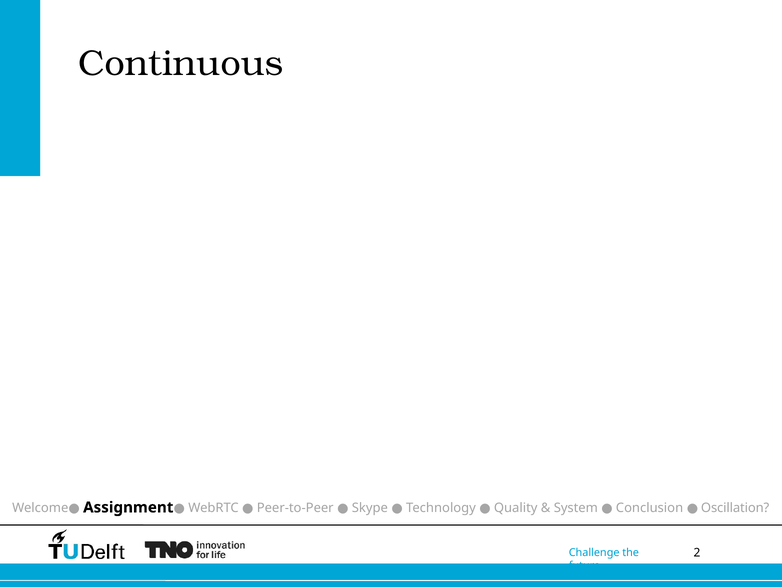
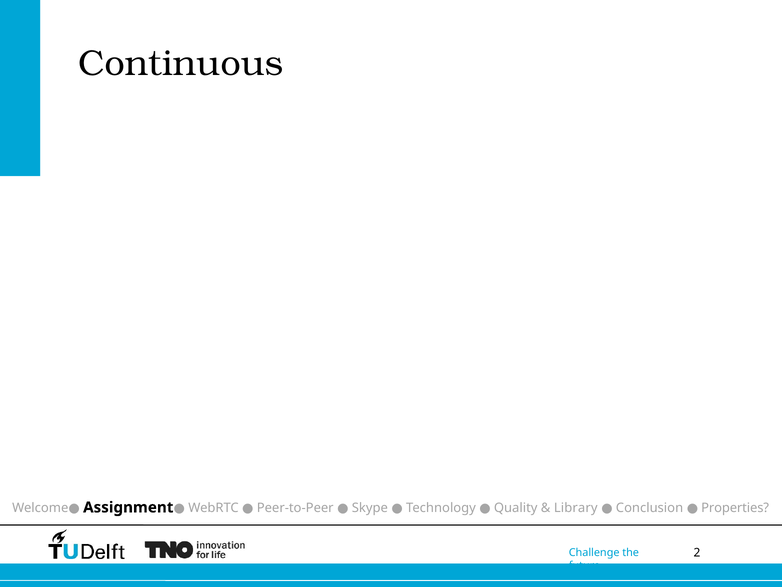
System: System -> Library (576, 508)
Oscillation: Oscillation -> Properties (735, 508)
